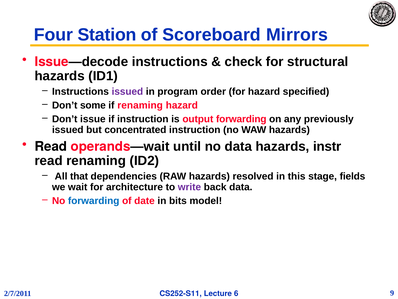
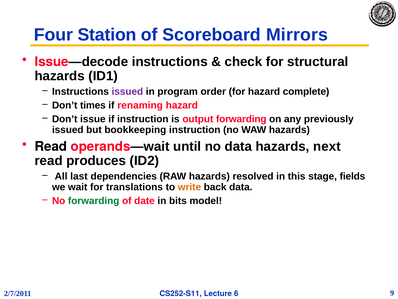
specified: specified -> complete (306, 91)
some: some -> times (93, 105)
concentrated: concentrated -> bookkeeping (135, 130)
instr: instr -> next (327, 146)
read renaming: renaming -> produces (96, 160)
that: that -> last (79, 176)
architecture: architecture -> translations (134, 187)
write colour: purple -> orange (189, 187)
forwarding colour: blue -> green (94, 200)
